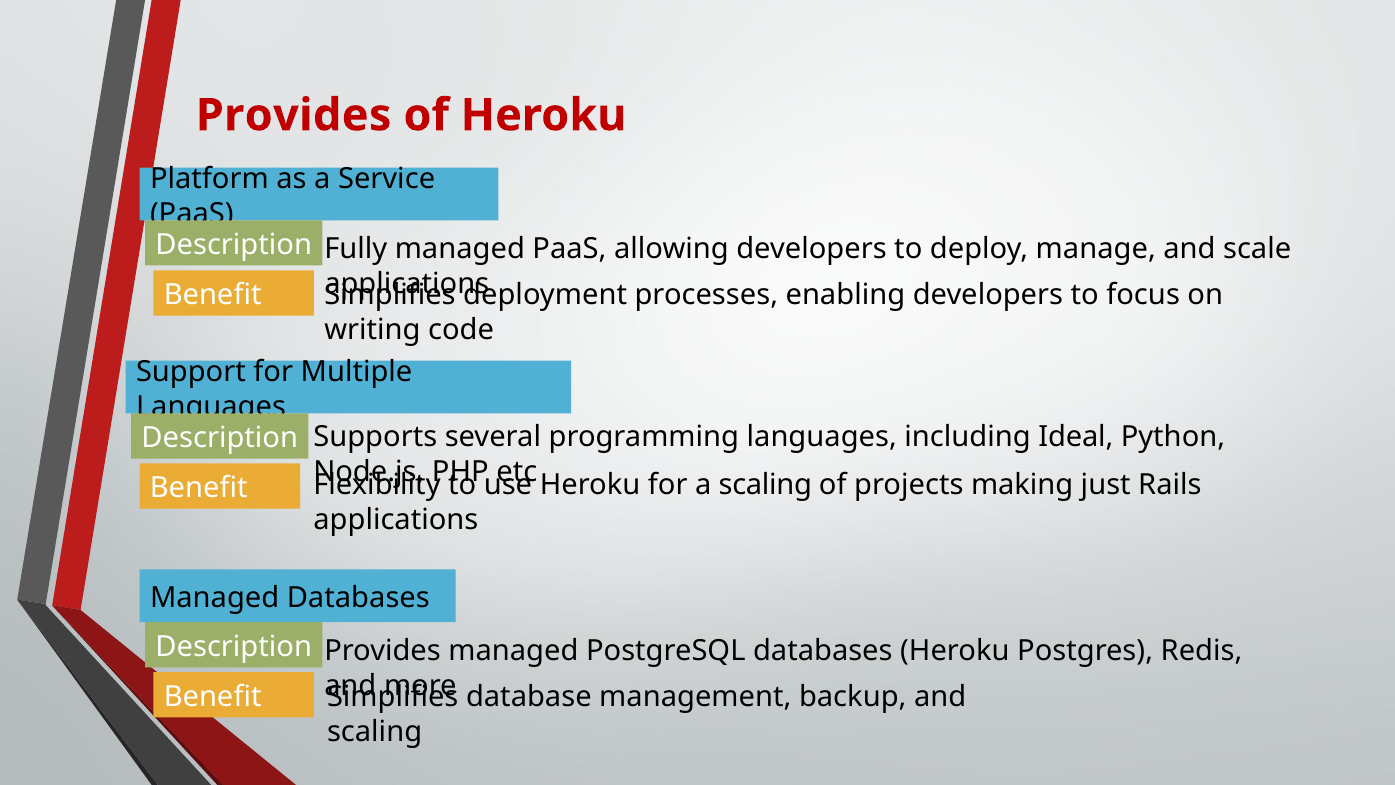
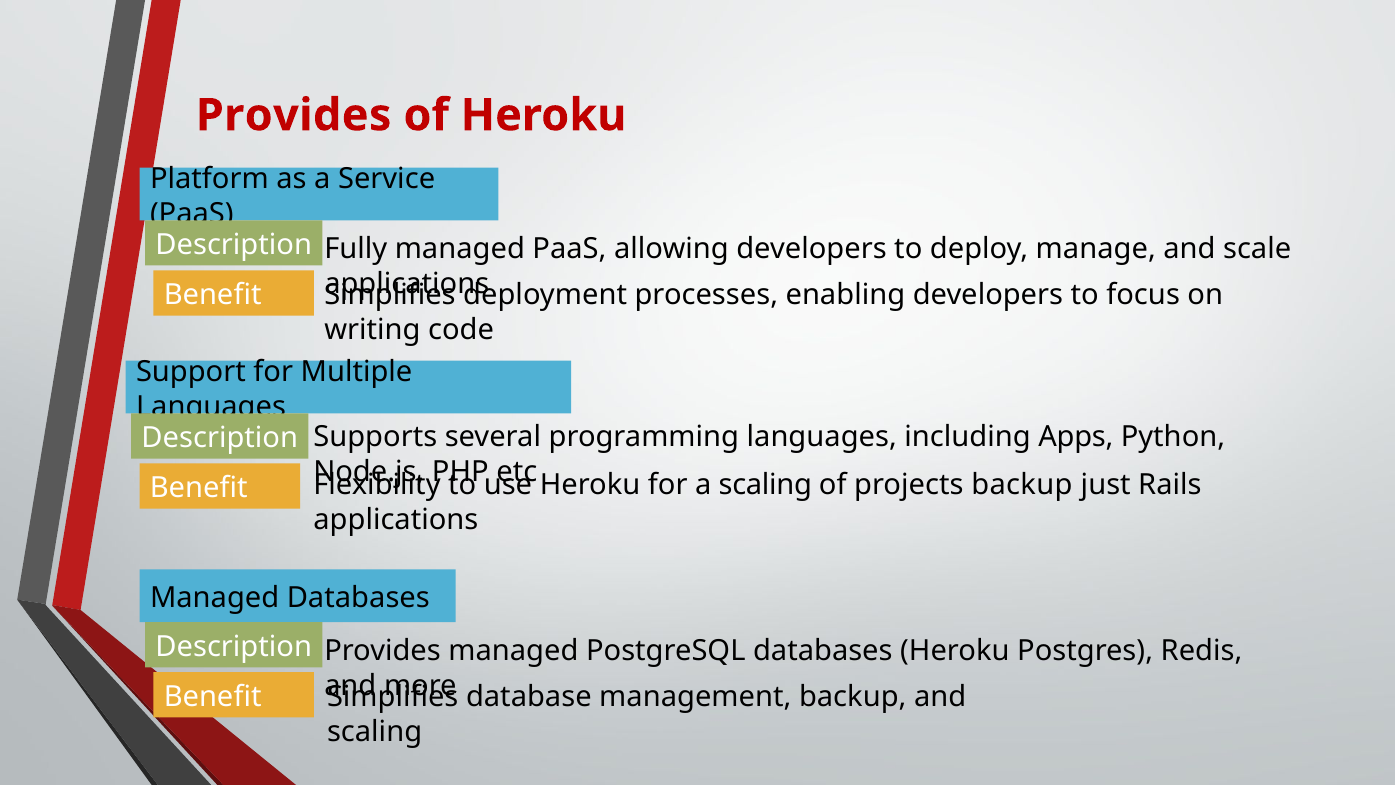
Ideal: Ideal -> Apps (1076, 436)
projects making: making -> backup (1022, 484)
